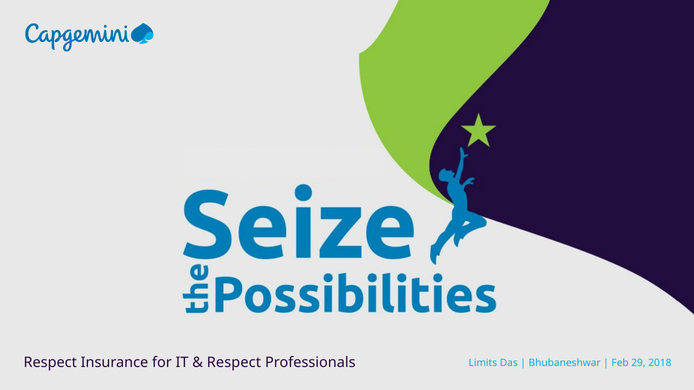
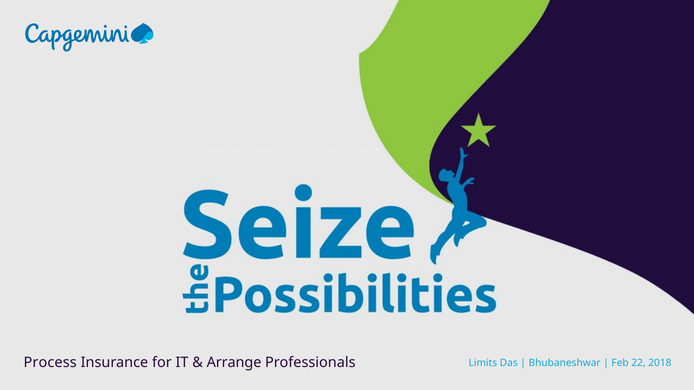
Respect: Respect -> Process (50, 363)
Respect: Respect -> Arrange (234, 363)
29: 29 -> 22 (638, 363)
